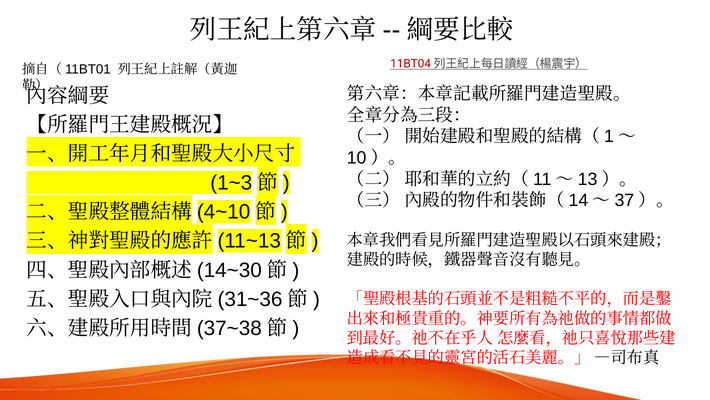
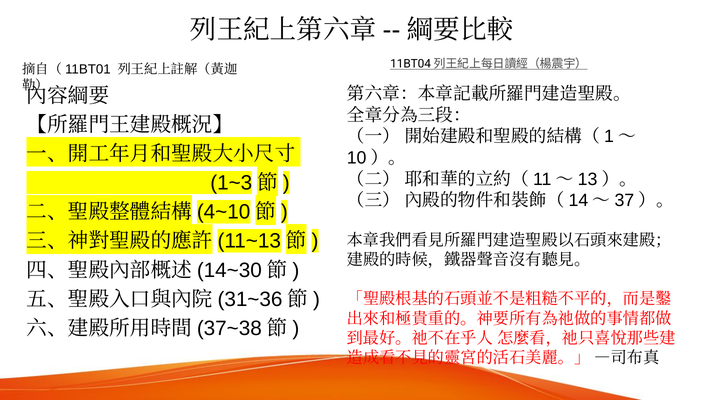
11BT04 colour: red -> black (411, 64)
